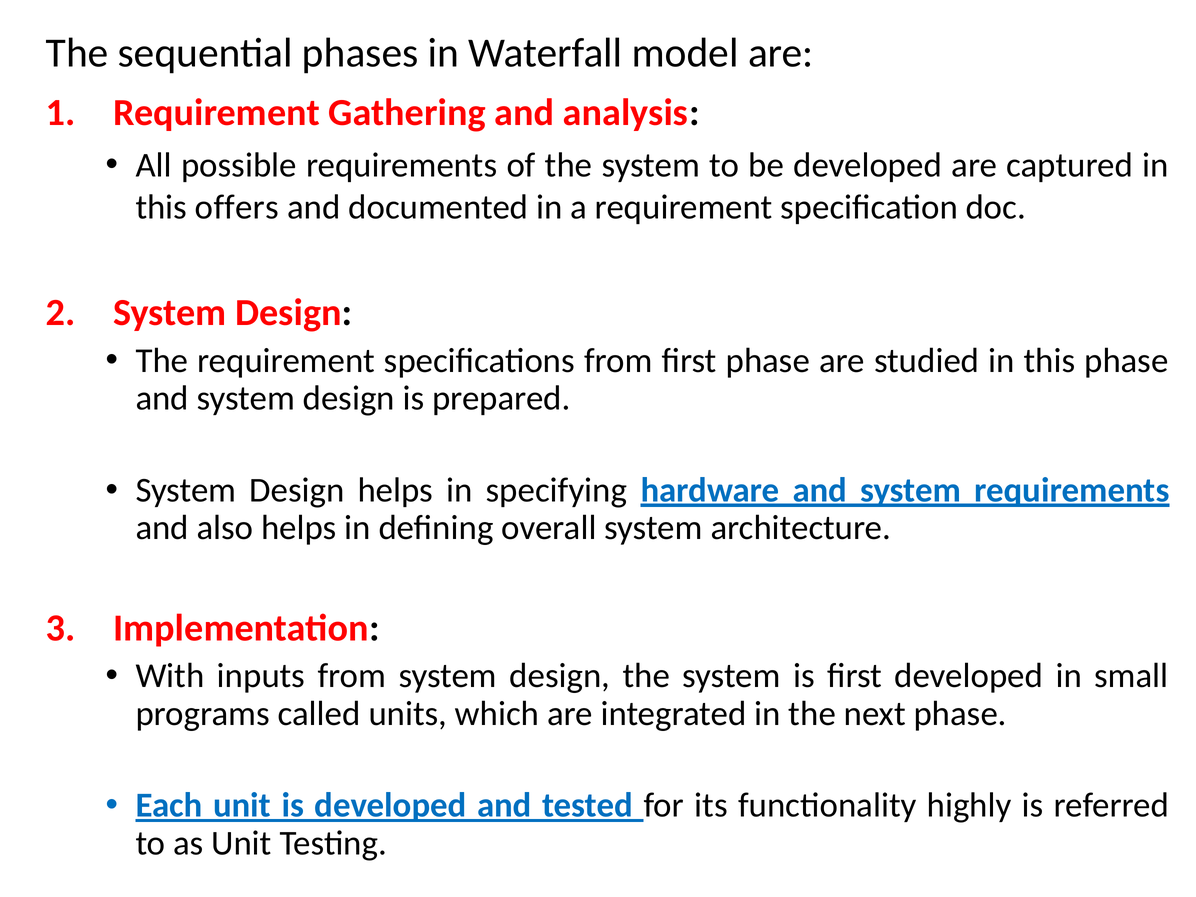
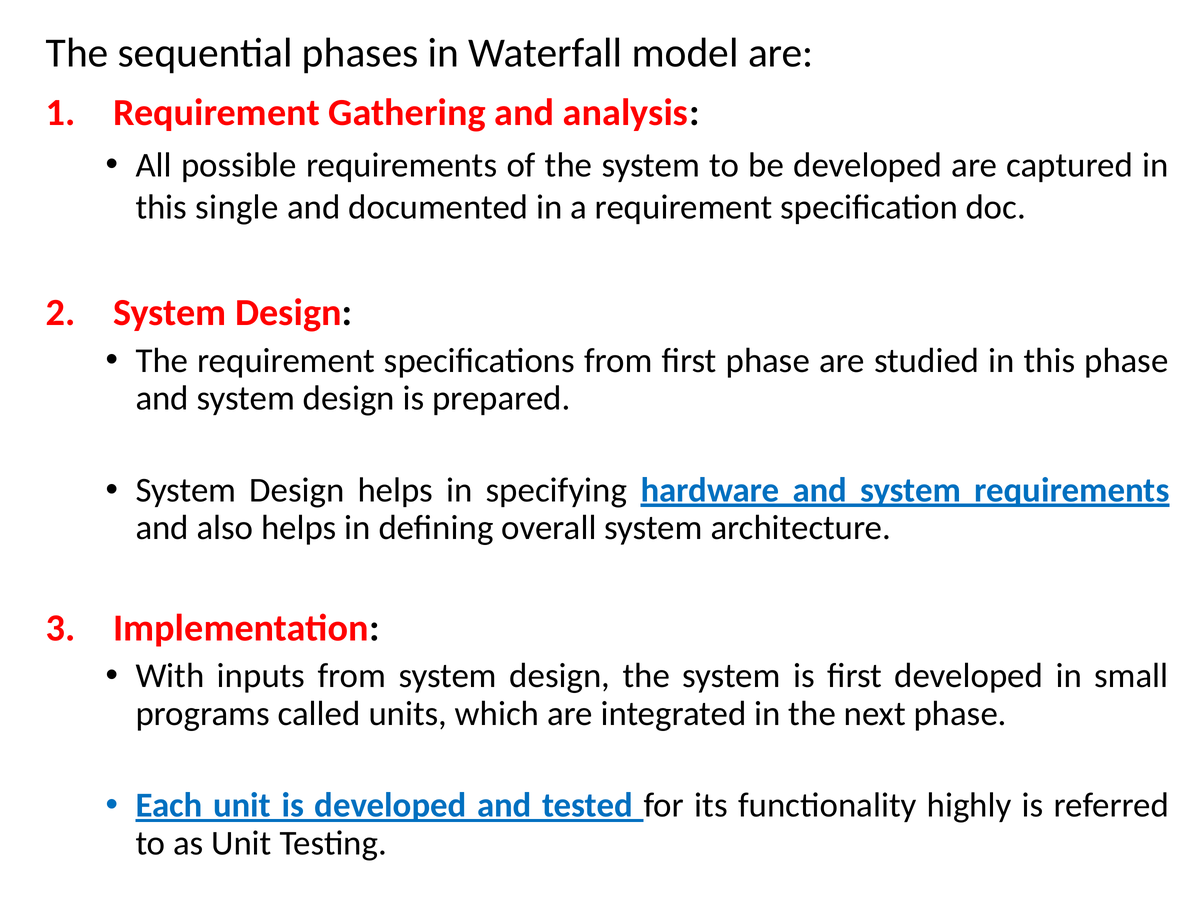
offers: offers -> single (237, 207)
